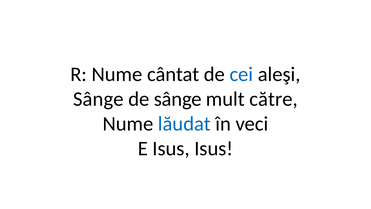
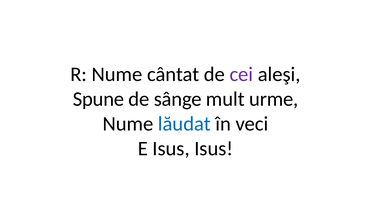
cei colour: blue -> purple (241, 74)
Sânge: Sânge -> Spune (99, 99)
către: către -> urme (274, 99)
